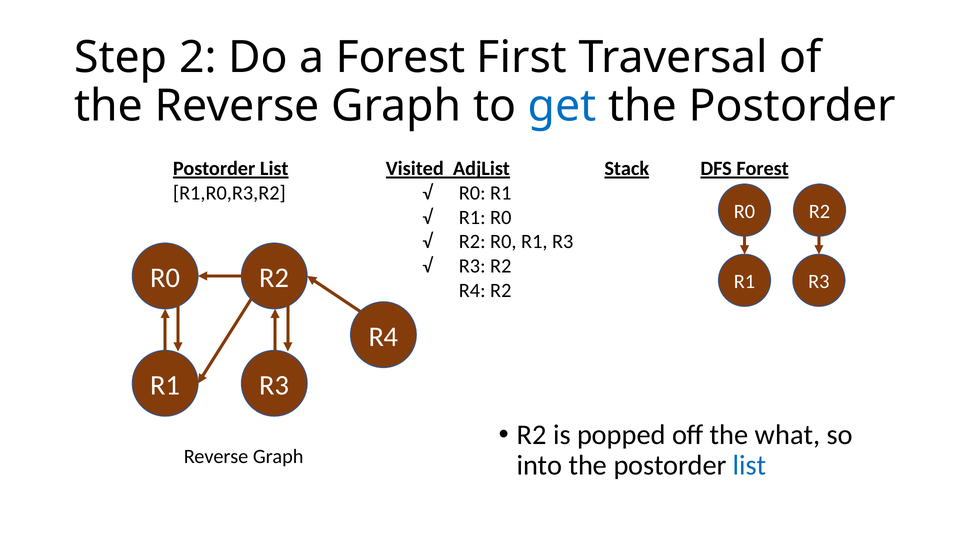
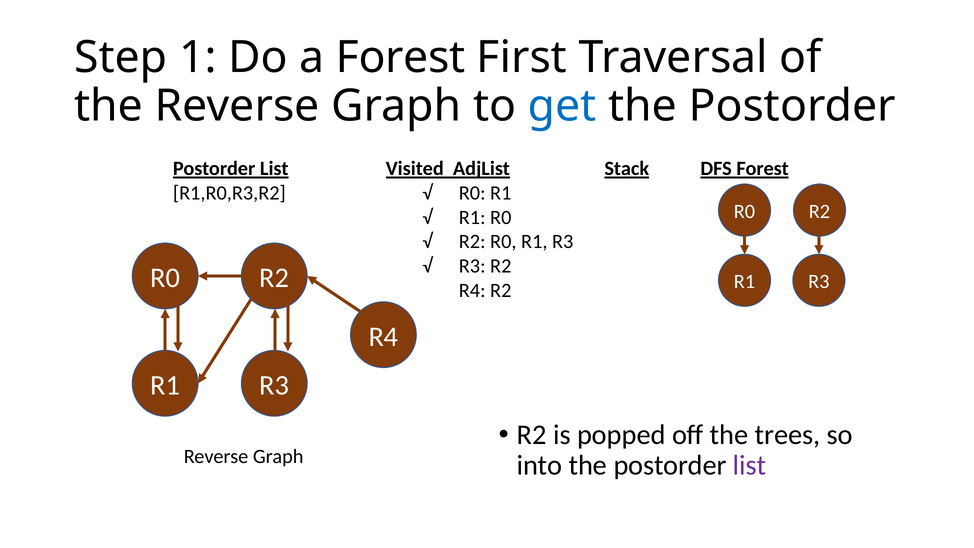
2: 2 -> 1 (198, 58)
what: what -> trees (788, 435)
list colour: blue -> purple (750, 466)
